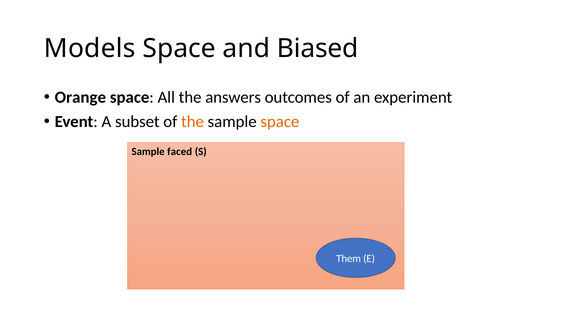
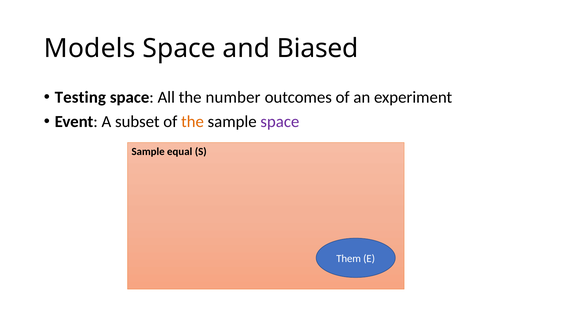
Orange: Orange -> Testing (80, 97)
answers: answers -> number (233, 97)
space colour: orange -> purple (280, 122)
faced: faced -> equal (180, 152)
